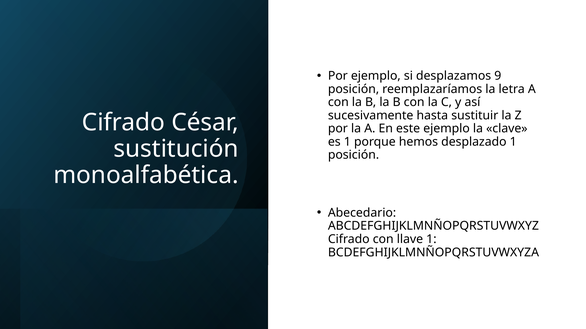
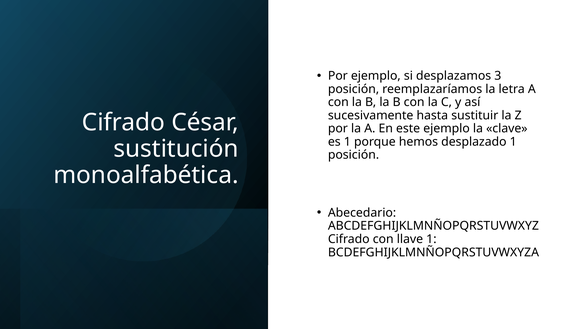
9: 9 -> 3 (498, 76)
